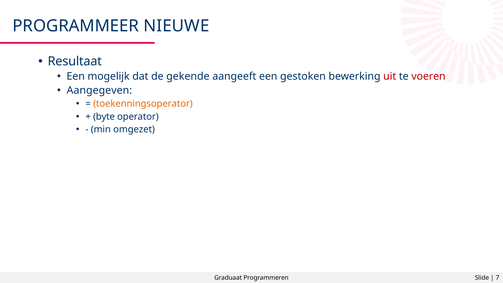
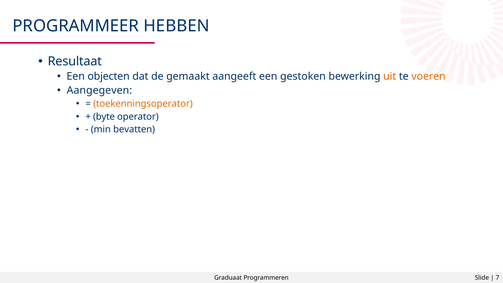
NIEUWE: NIEUWE -> HEBBEN (177, 26)
mogelijk: mogelijk -> objecten (109, 76)
gekende: gekende -> gemaakt (188, 76)
uit colour: red -> orange (390, 76)
voeren colour: red -> orange (428, 76)
omgezet: omgezet -> bevatten (134, 129)
